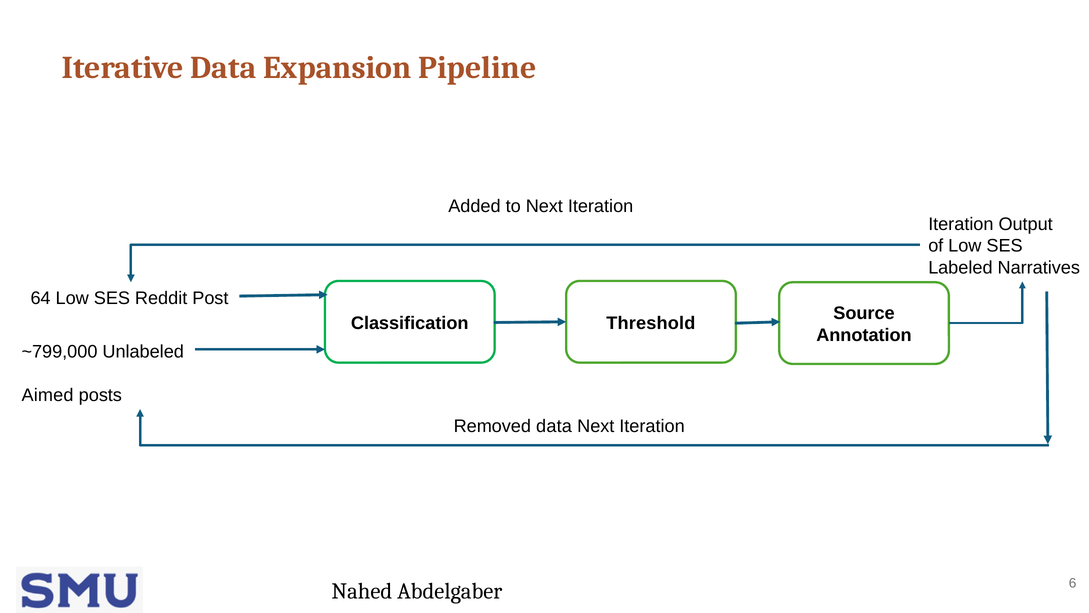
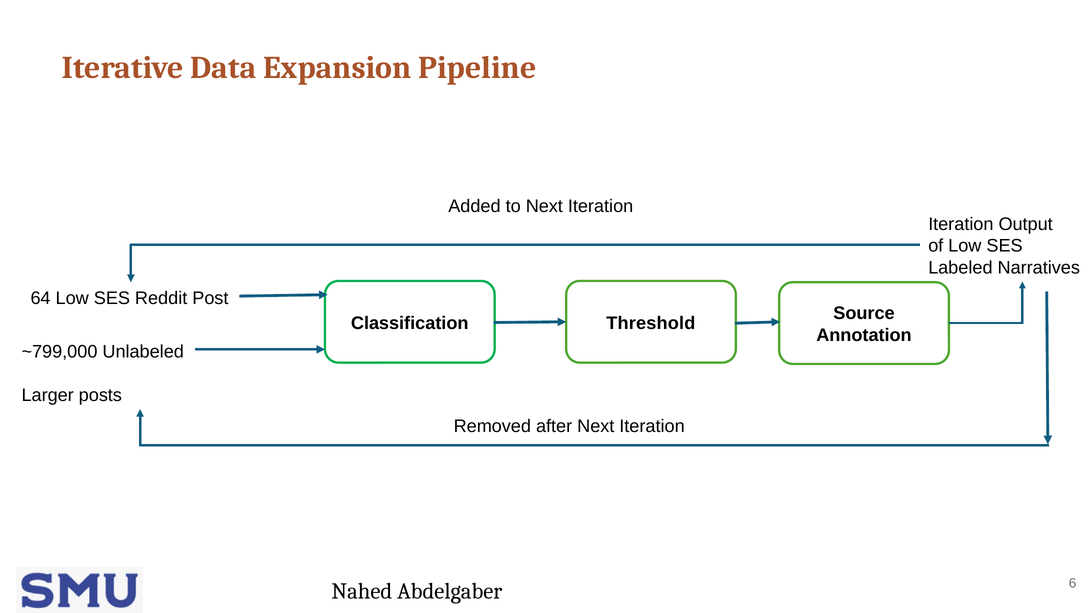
Aimed: Aimed -> Larger (48, 395)
Removed data: data -> after (554, 426)
